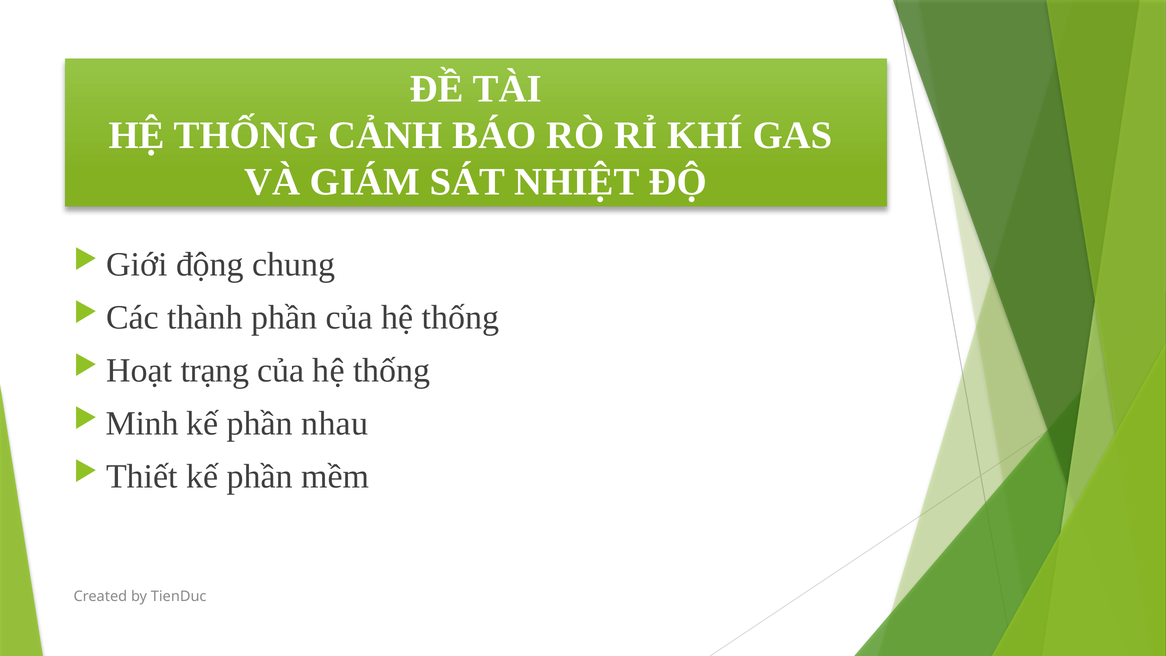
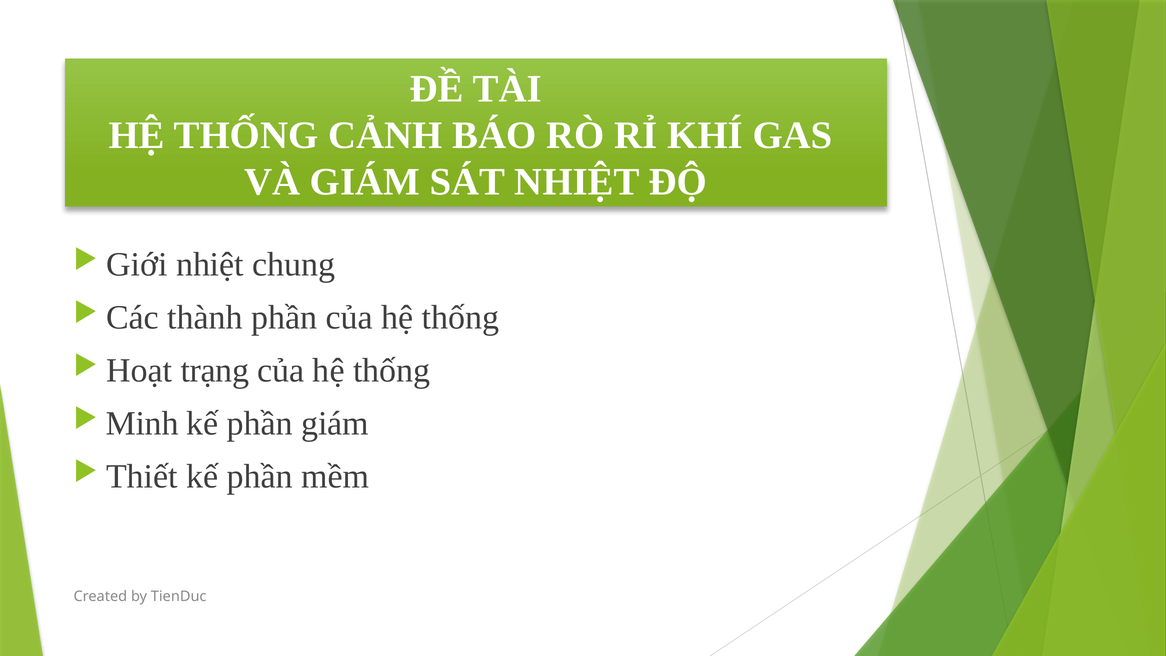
Giới động: động -> nhiệt (210, 265)
phần nhau: nhau -> giám (335, 423)
